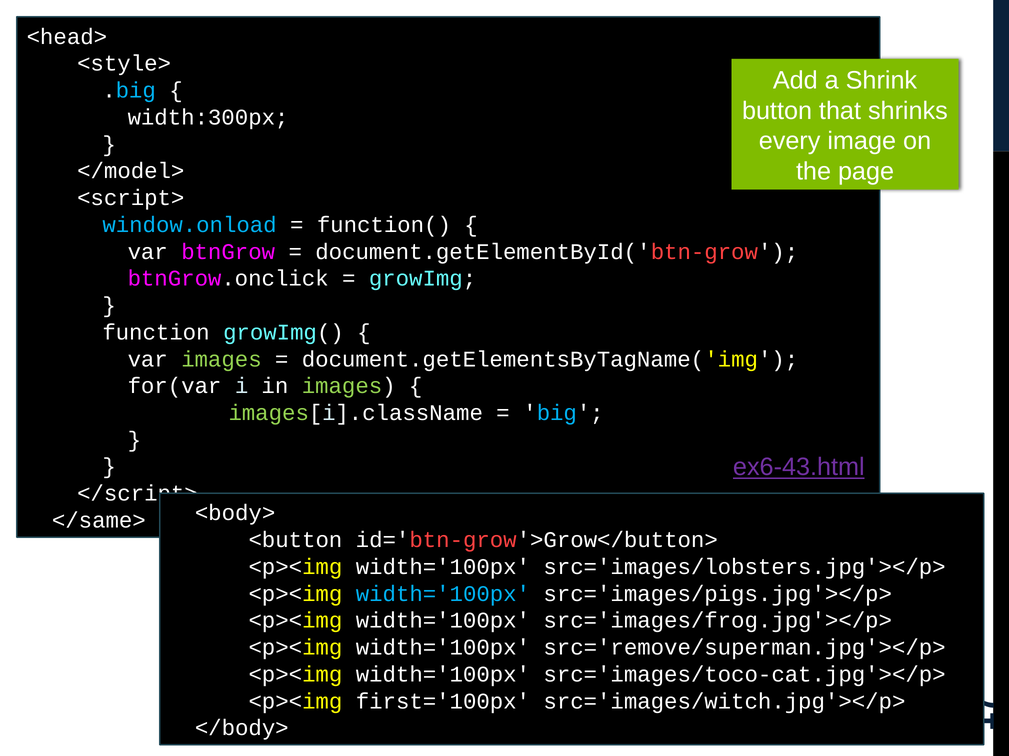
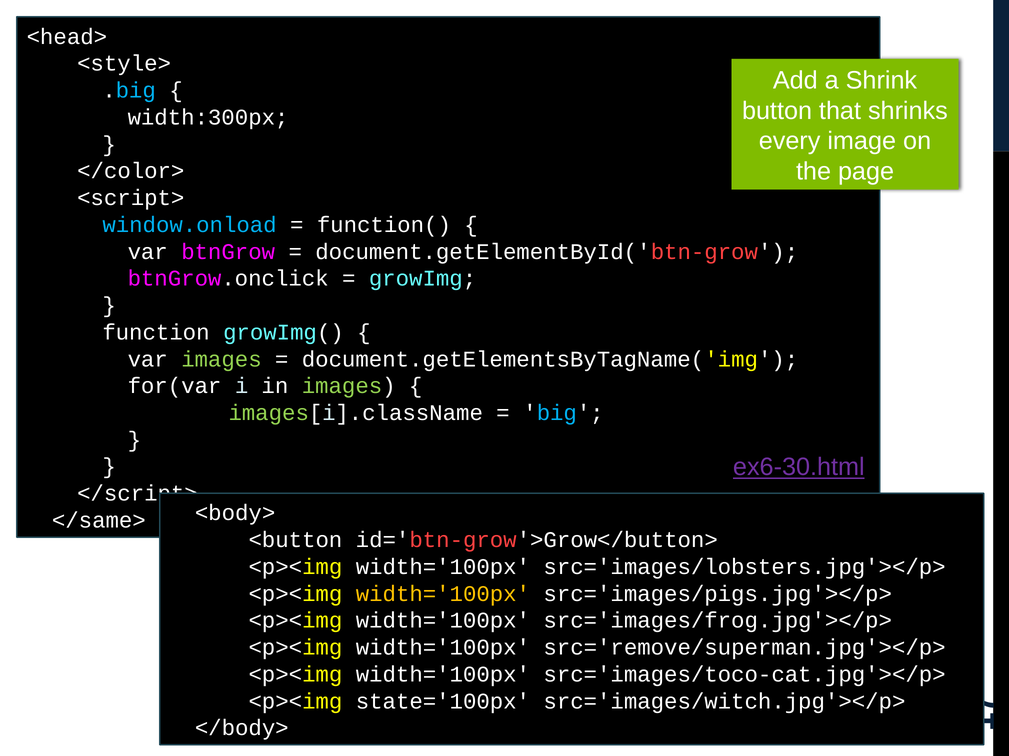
</model>: </model> -> </color> (131, 171)
ex6-43.html: ex6-43.html -> ex6-30.html (799, 467)
width='100px colour: light blue -> yellow (443, 594)
first='100px: first='100px -> state='100px (443, 702)
